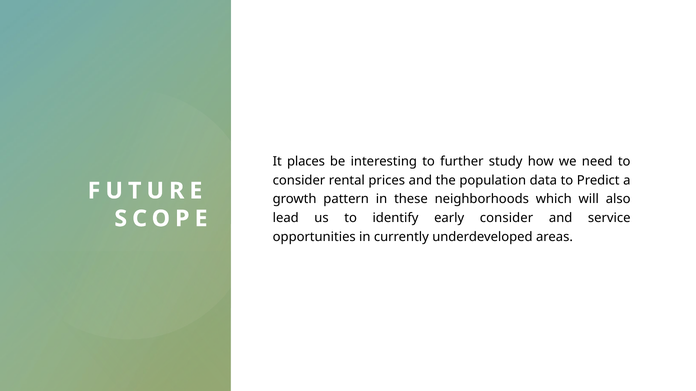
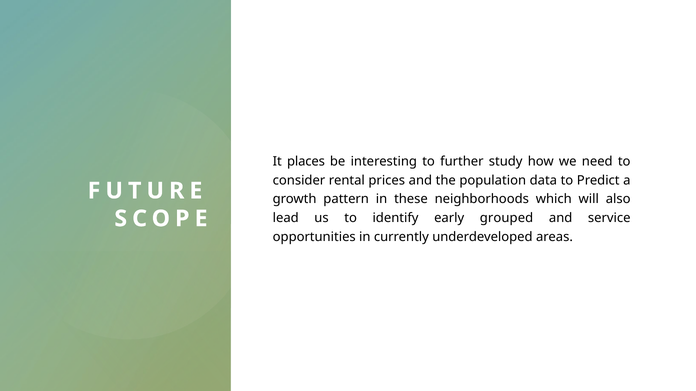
early consider: consider -> grouped (507, 218)
